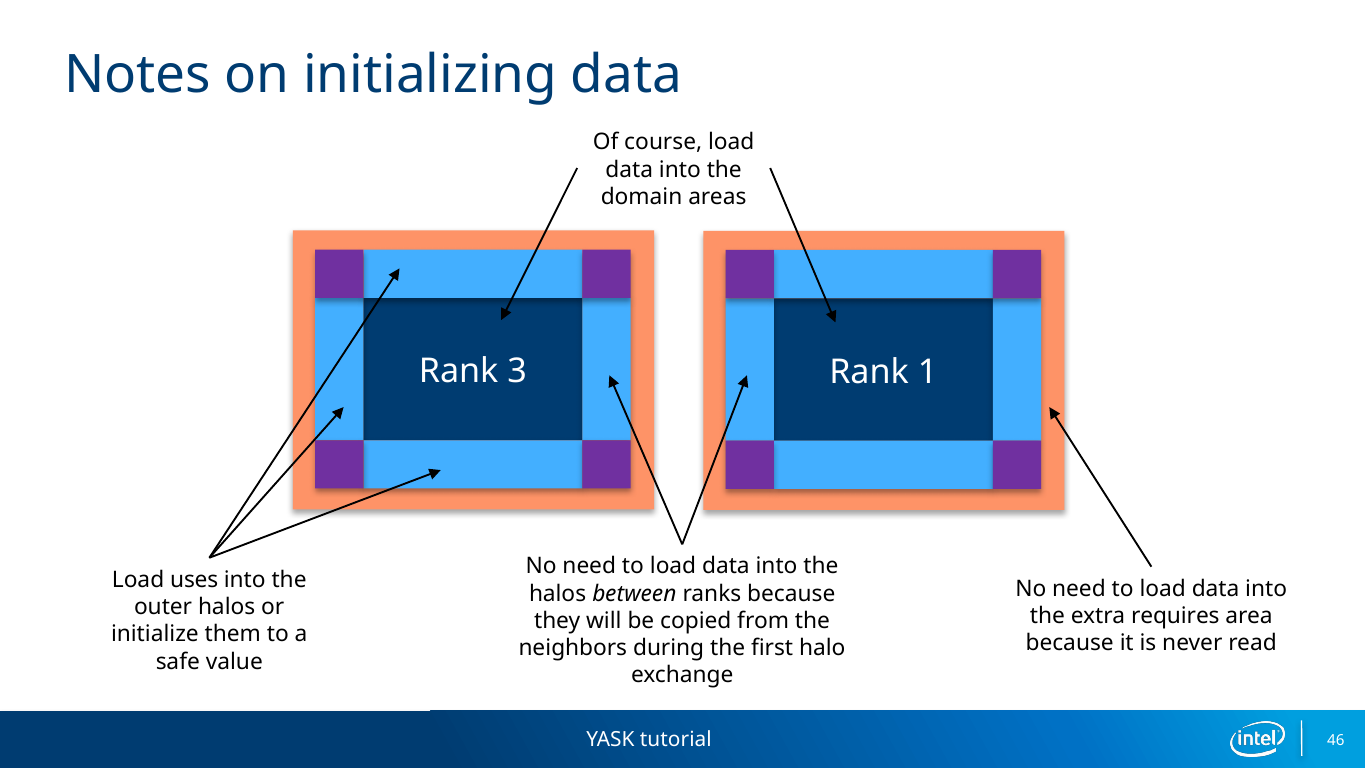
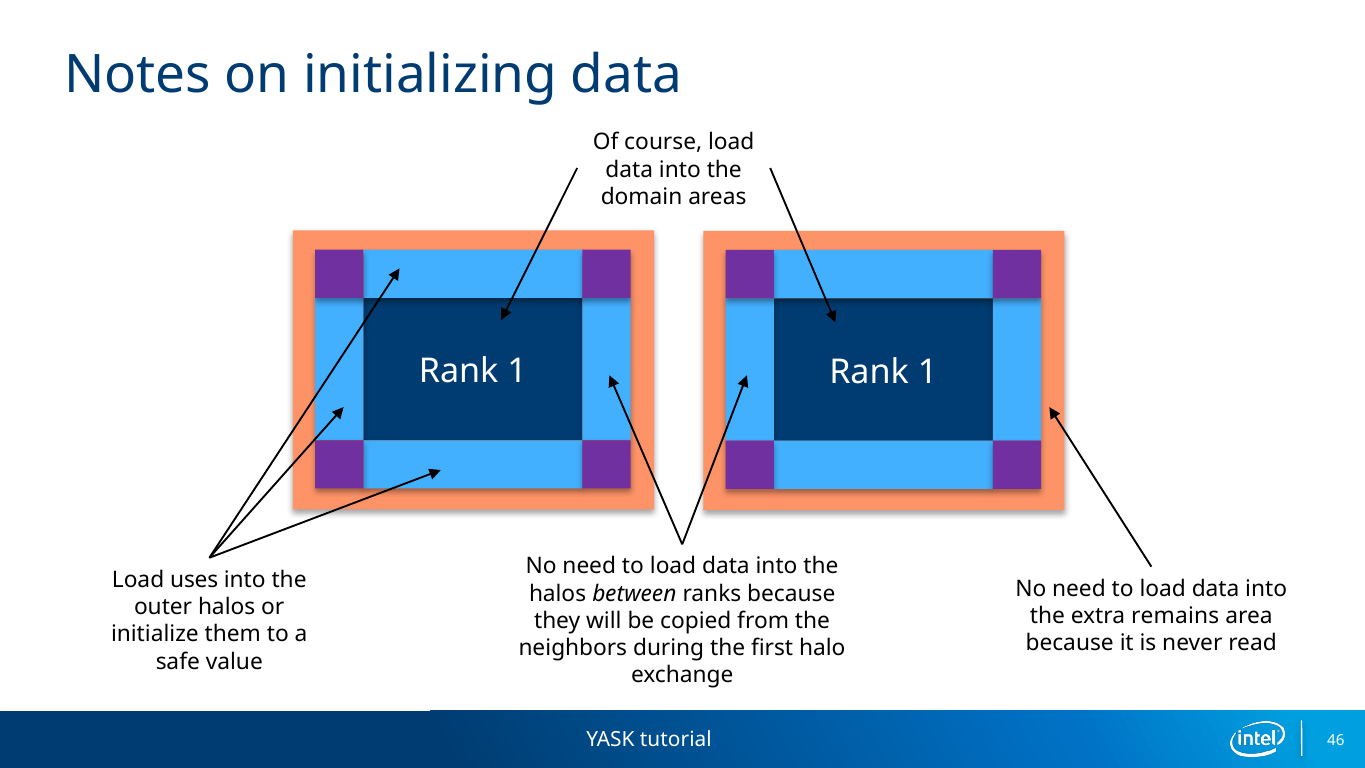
3: 3 -> 1 (517, 371)
requires: requires -> remains (1175, 616)
